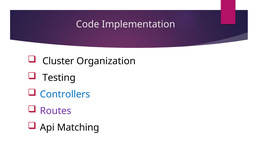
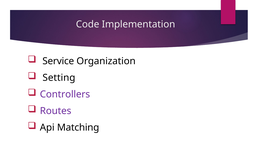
Cluster: Cluster -> Service (58, 61)
Testing: Testing -> Setting (59, 78)
Controllers colour: blue -> purple (65, 94)
